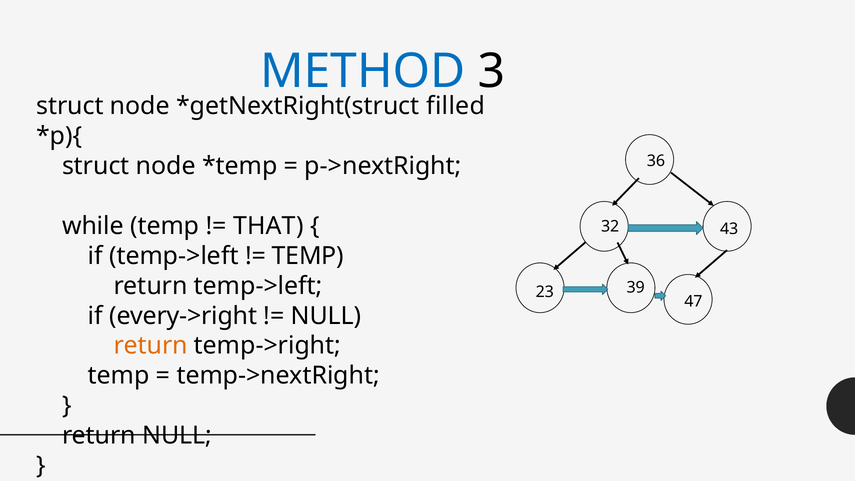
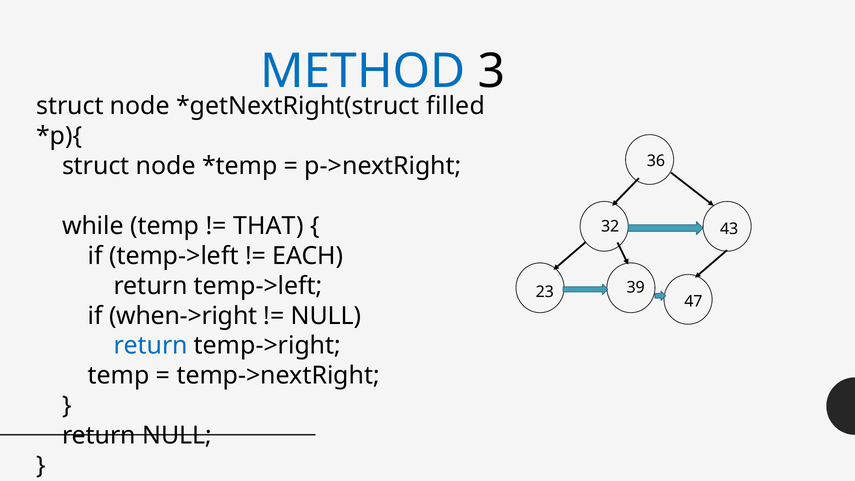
TEMP: TEMP -> EACH (308, 256)
every->right: every->right -> when->right (183, 316)
return colour: orange -> blue (151, 346)
